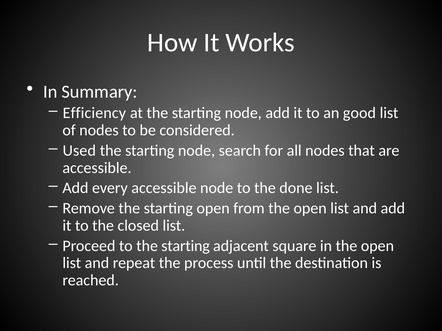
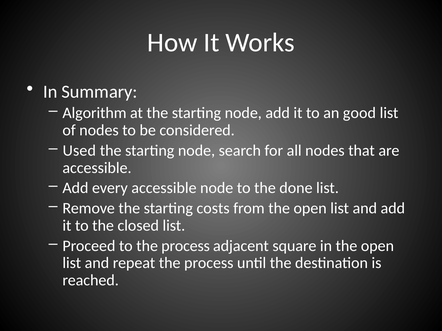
Efficiency: Efficiency -> Algorithm (94, 113)
starting open: open -> costs (213, 209)
to the starting: starting -> process (186, 246)
